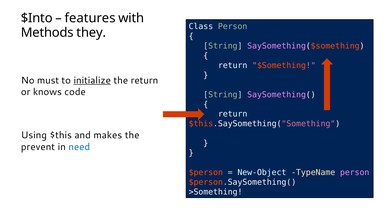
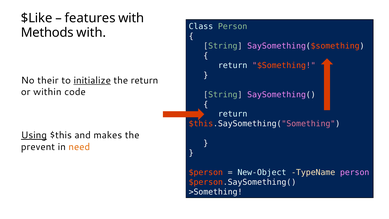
$Into: $Into -> $Like (37, 18)
Methods they: they -> with (91, 33)
must: must -> their (48, 80)
knows: knows -> within (47, 92)
Using underline: none -> present (34, 135)
need colour: blue -> orange (79, 147)
